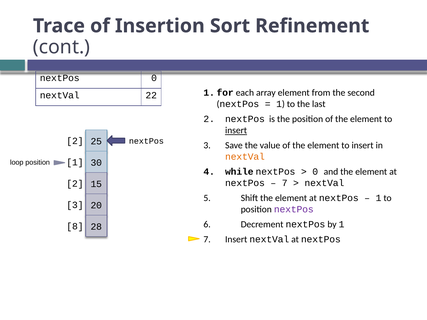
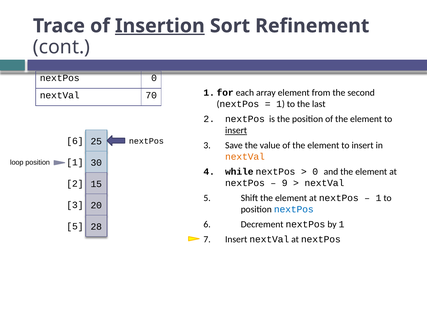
Insertion underline: none -> present (160, 26)
22: 22 -> 70 (151, 95)
2: 2 -> 6 (75, 141)
7: 7 -> 9 (285, 183)
nextPos colour: purple -> blue (294, 210)
8: 8 -> 5 (75, 227)
